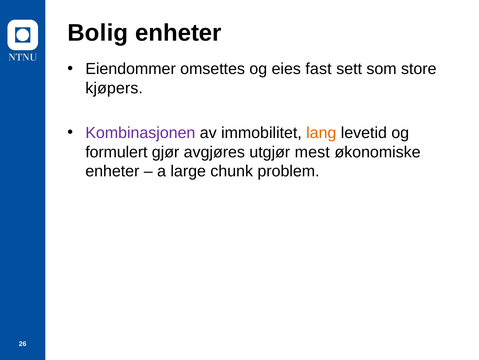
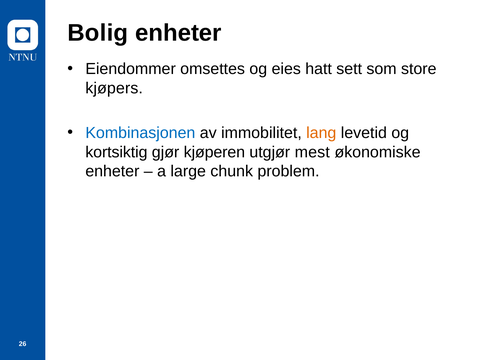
fast: fast -> hatt (319, 69)
Kombinasjonen colour: purple -> blue (140, 133)
formulert: formulert -> kortsiktig (116, 152)
avgjøres: avgjøres -> kjøperen (214, 152)
